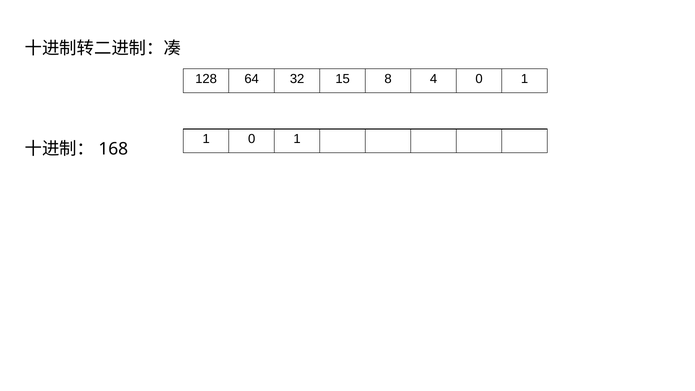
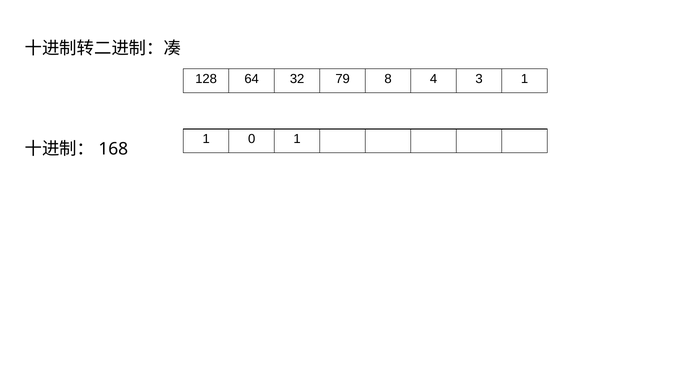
15: 15 -> 79 (343, 79)
4 0: 0 -> 3 (479, 79)
